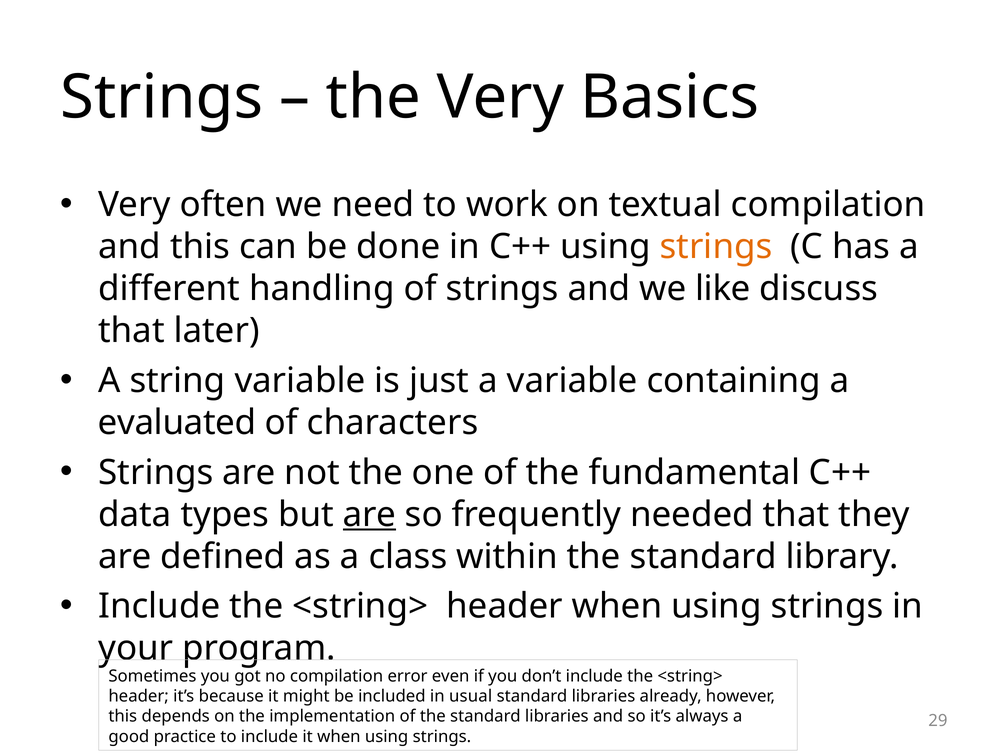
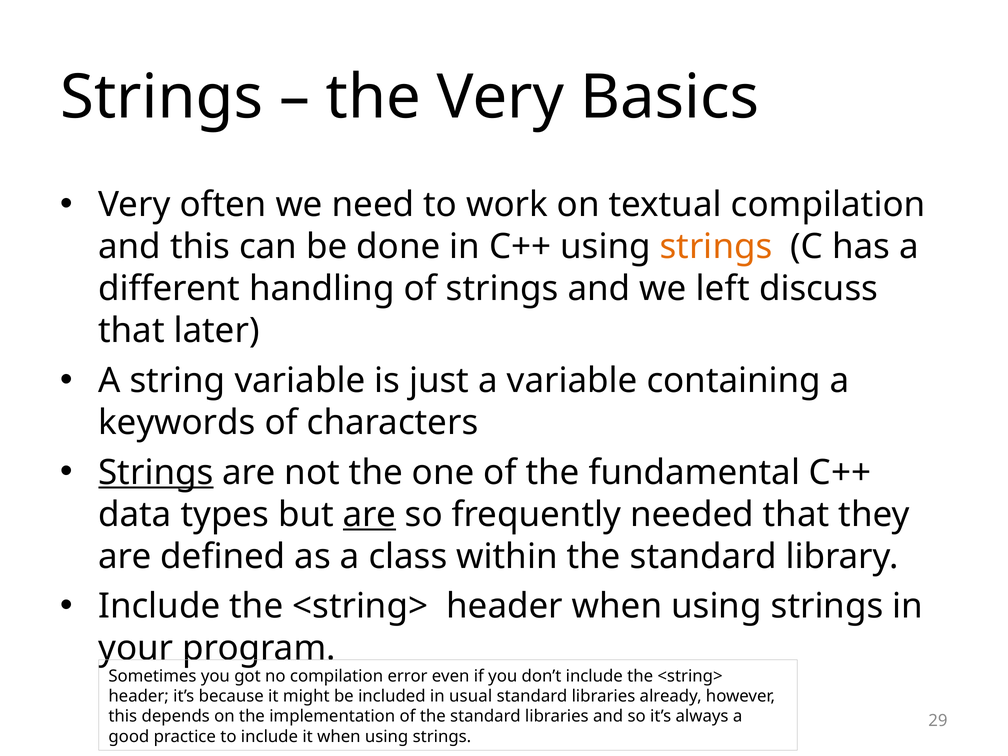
like: like -> left (723, 289)
evaluated: evaluated -> keywords (177, 423)
Strings underline: none -> present (156, 473)
